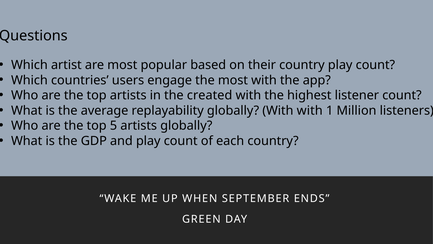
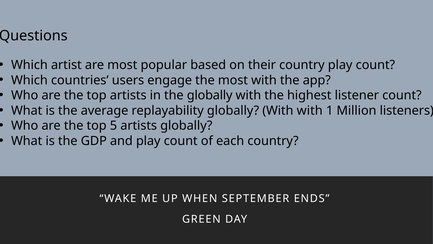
the created: created -> globally (210, 95)
